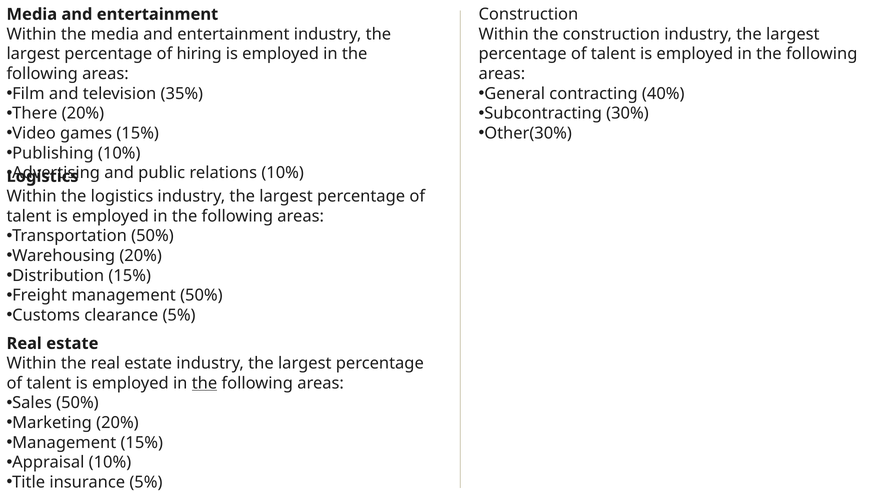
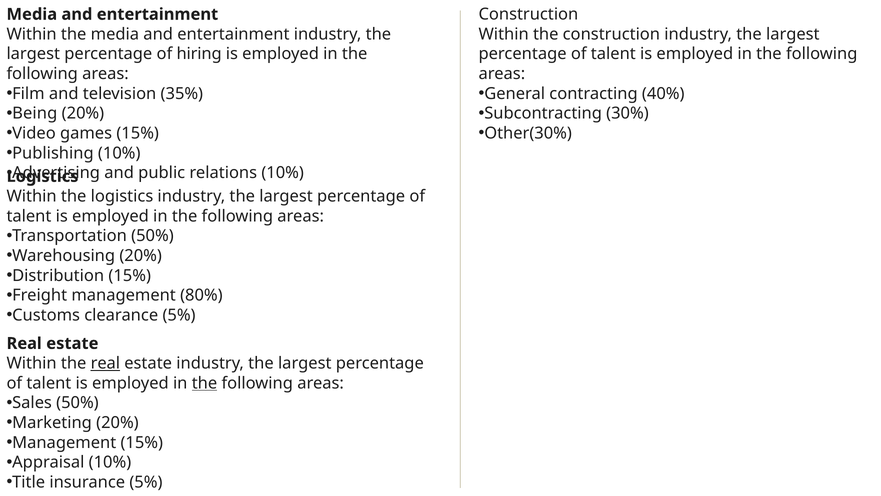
There: There -> Being (35, 113)
management 50%: 50% -> 80% (201, 295)
real underline: none -> present (105, 363)
